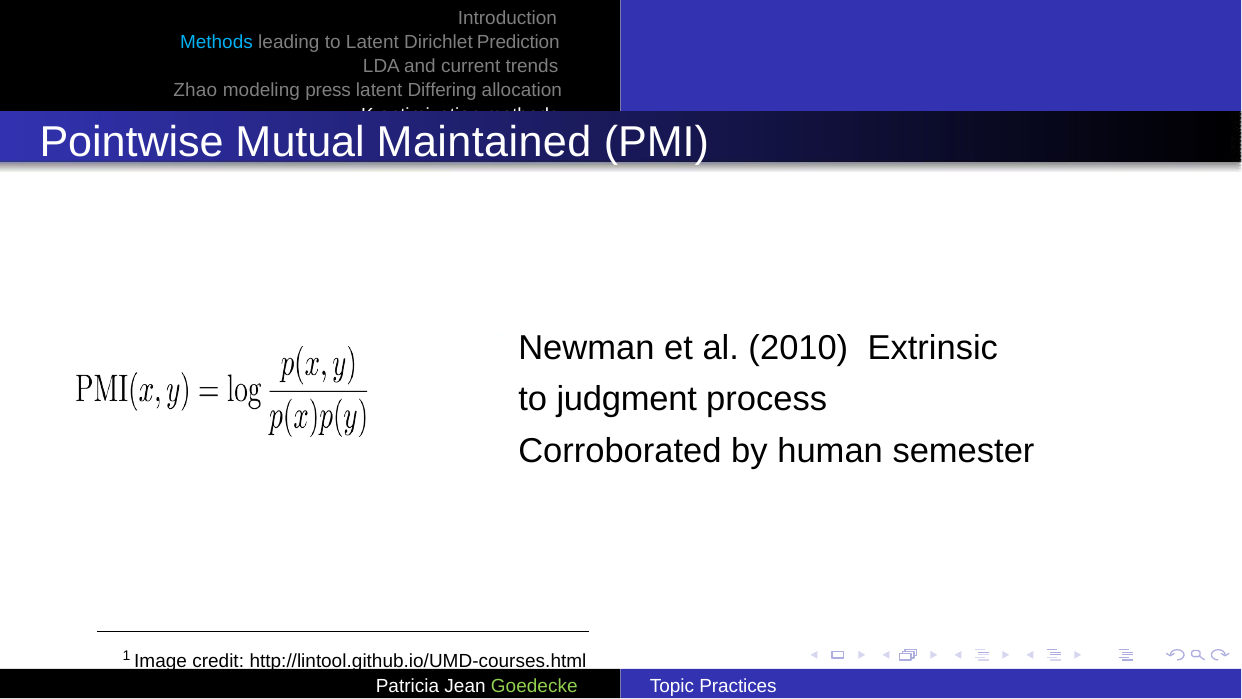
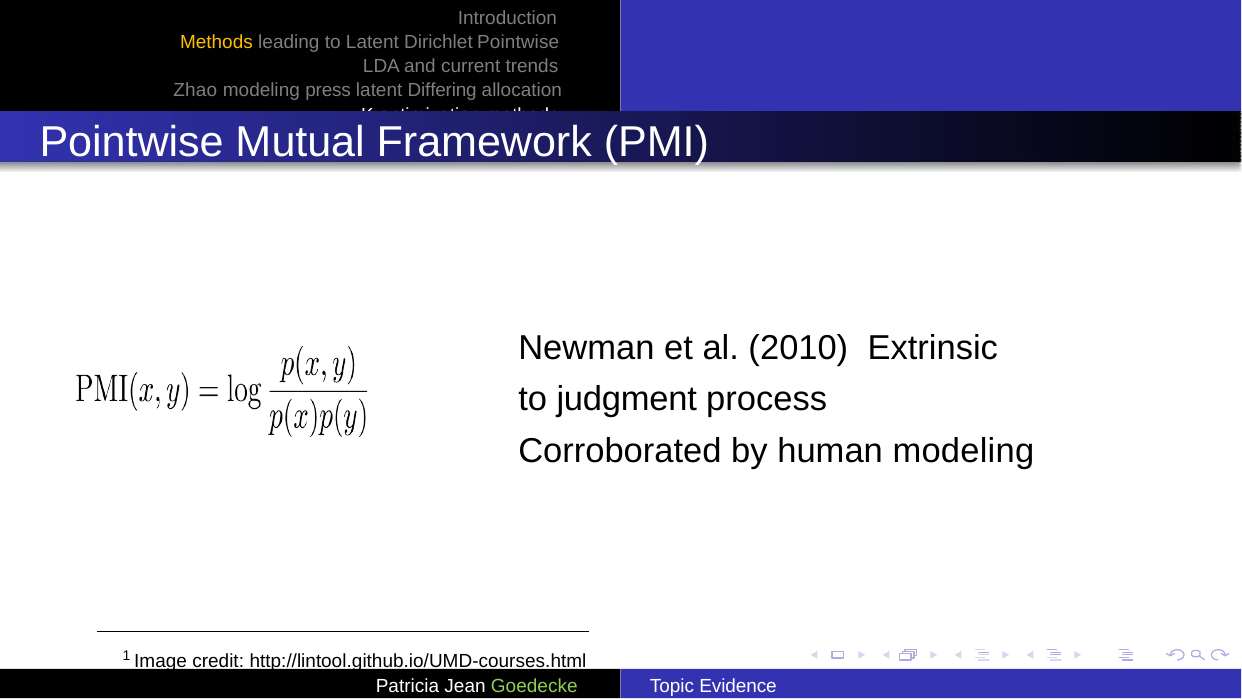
Methods colour: light blue -> yellow (216, 43)
Dirichlet Prediction: Prediction -> Pointwise (518, 43)
Maintained: Maintained -> Framework (484, 142)
human semester: semester -> modeling (963, 451)
Practices: Practices -> Evidence (738, 686)
